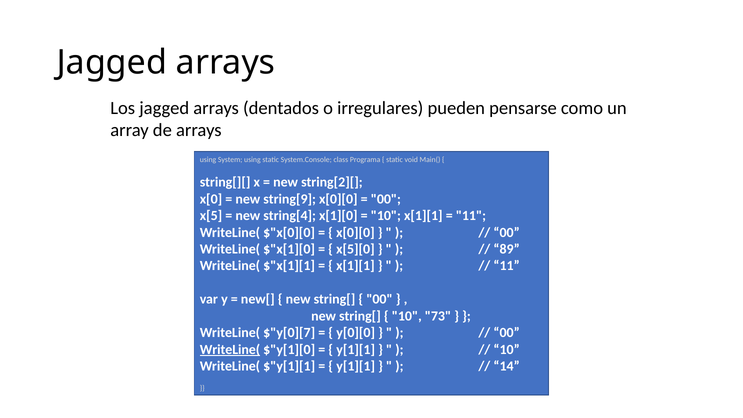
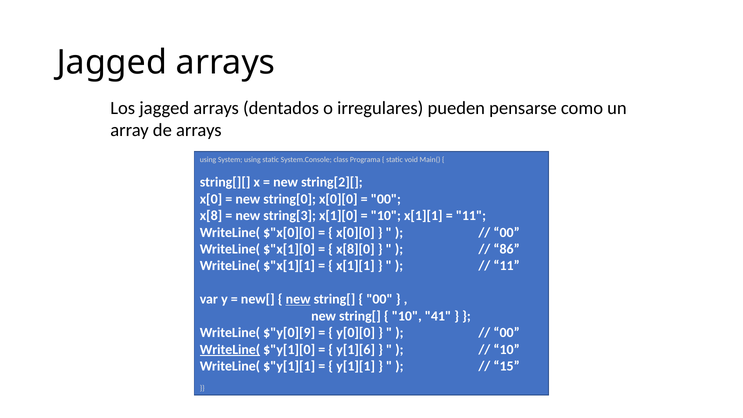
string[9: string[9 -> string[0 (290, 199)
x[5: x[5 -> x[8 (211, 216)
string[4: string[4 -> string[3 (290, 216)
x[5][0: x[5][0 -> x[8][0 (355, 249)
89: 89 -> 86 (507, 249)
new underline: none -> present (298, 299)
73: 73 -> 41 (438, 316)
$"y[0][7: $"y[0][7 -> $"y[0][9 (289, 333)
y[1][1: y[1][1 -> y[1][6 (356, 349)
14: 14 -> 15 (507, 366)
